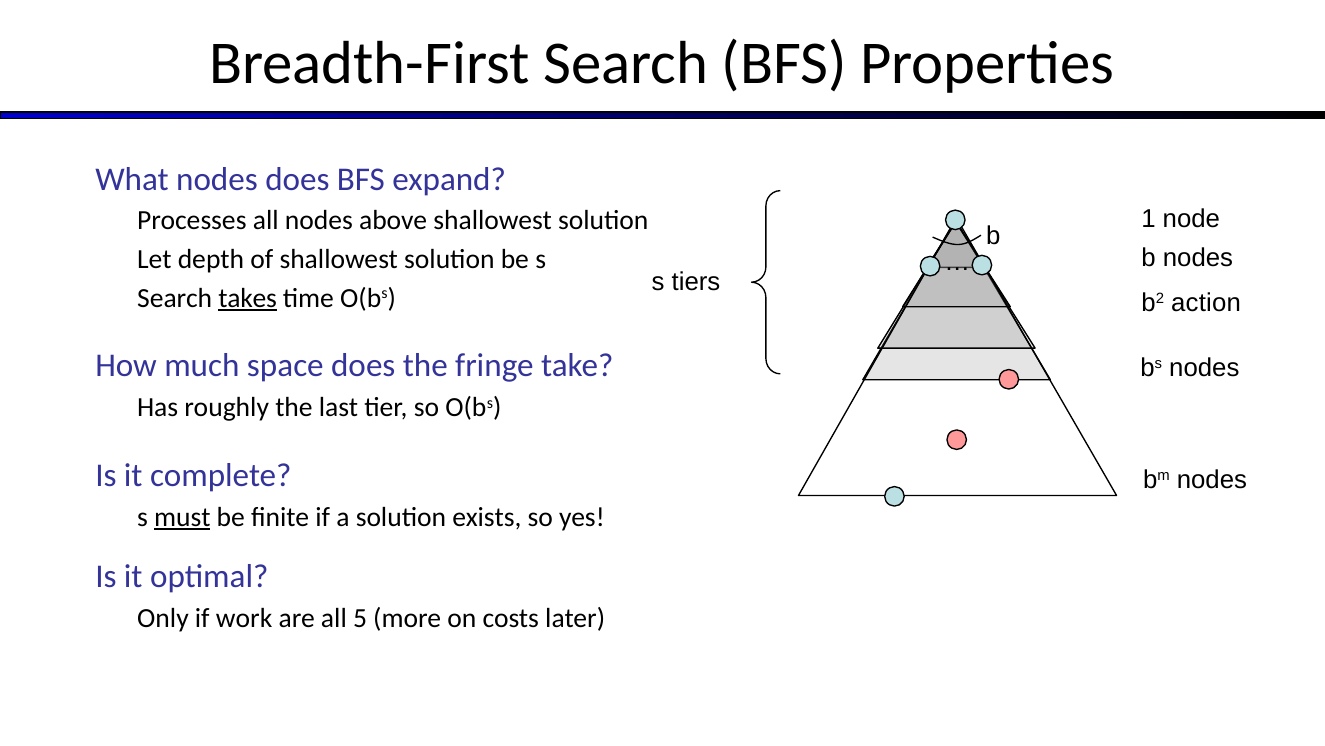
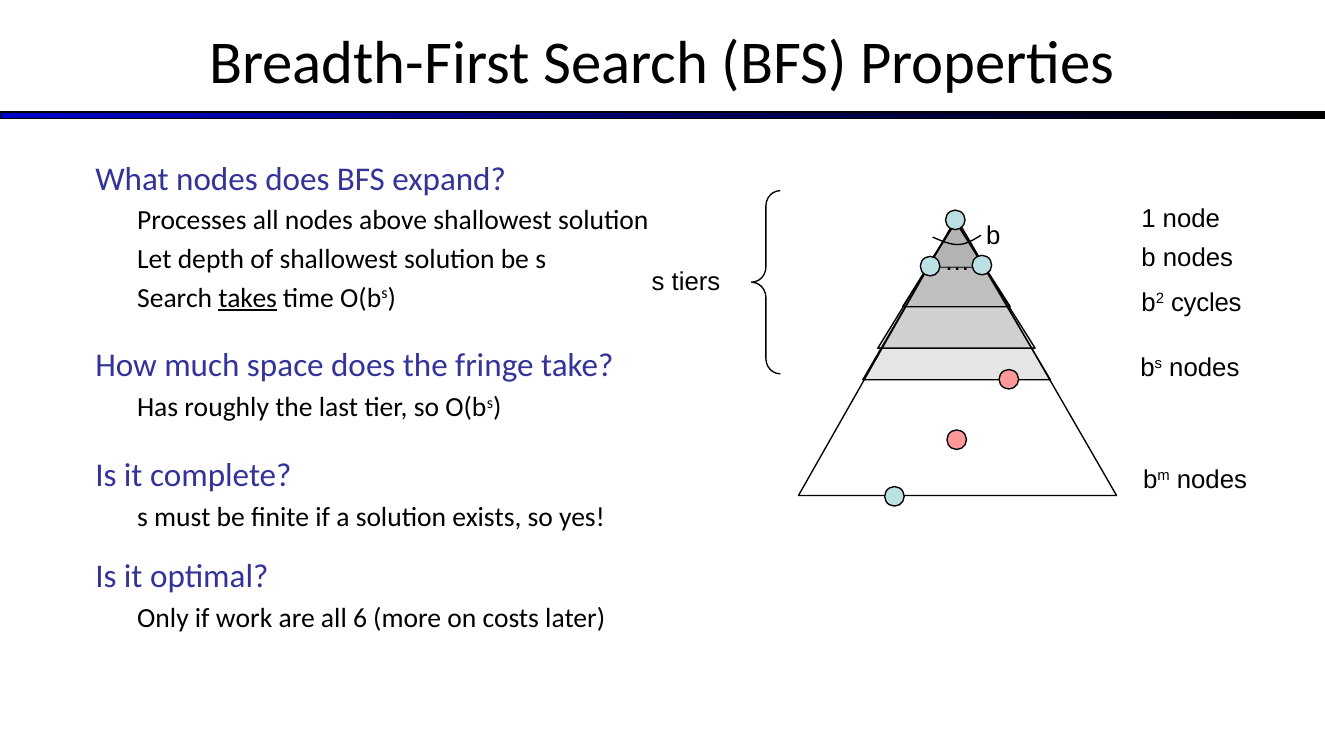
action: action -> cycles (1206, 302)
must underline: present -> none (182, 517)
5: 5 -> 6 (360, 617)
